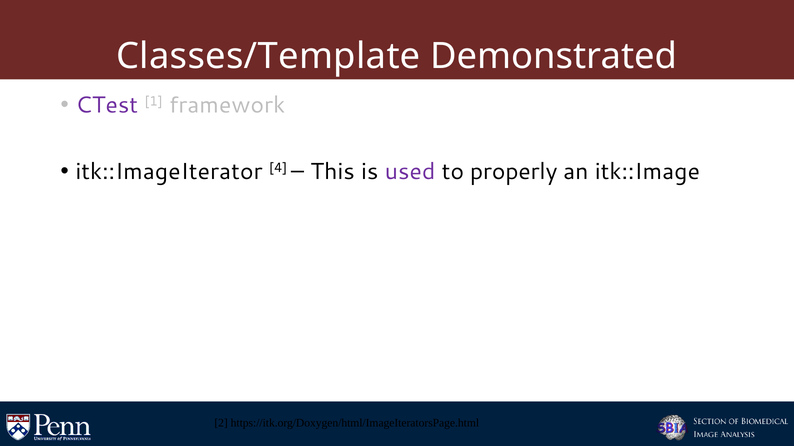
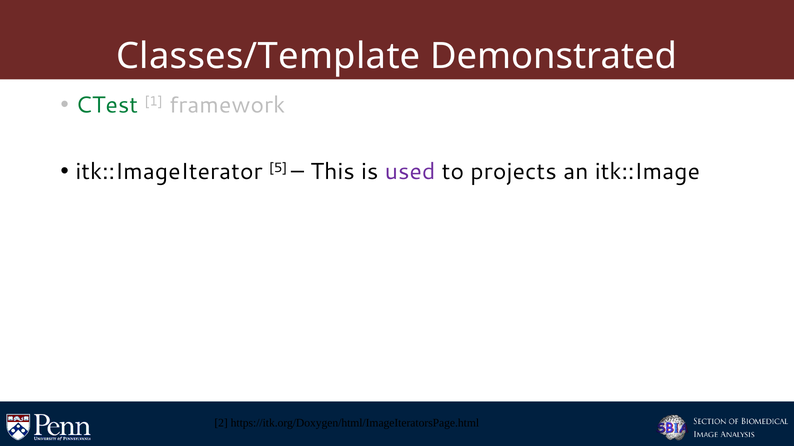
CTest colour: purple -> green (107, 105)
4: 4 -> 5 (278, 168)
properly: properly -> projects (514, 172)
